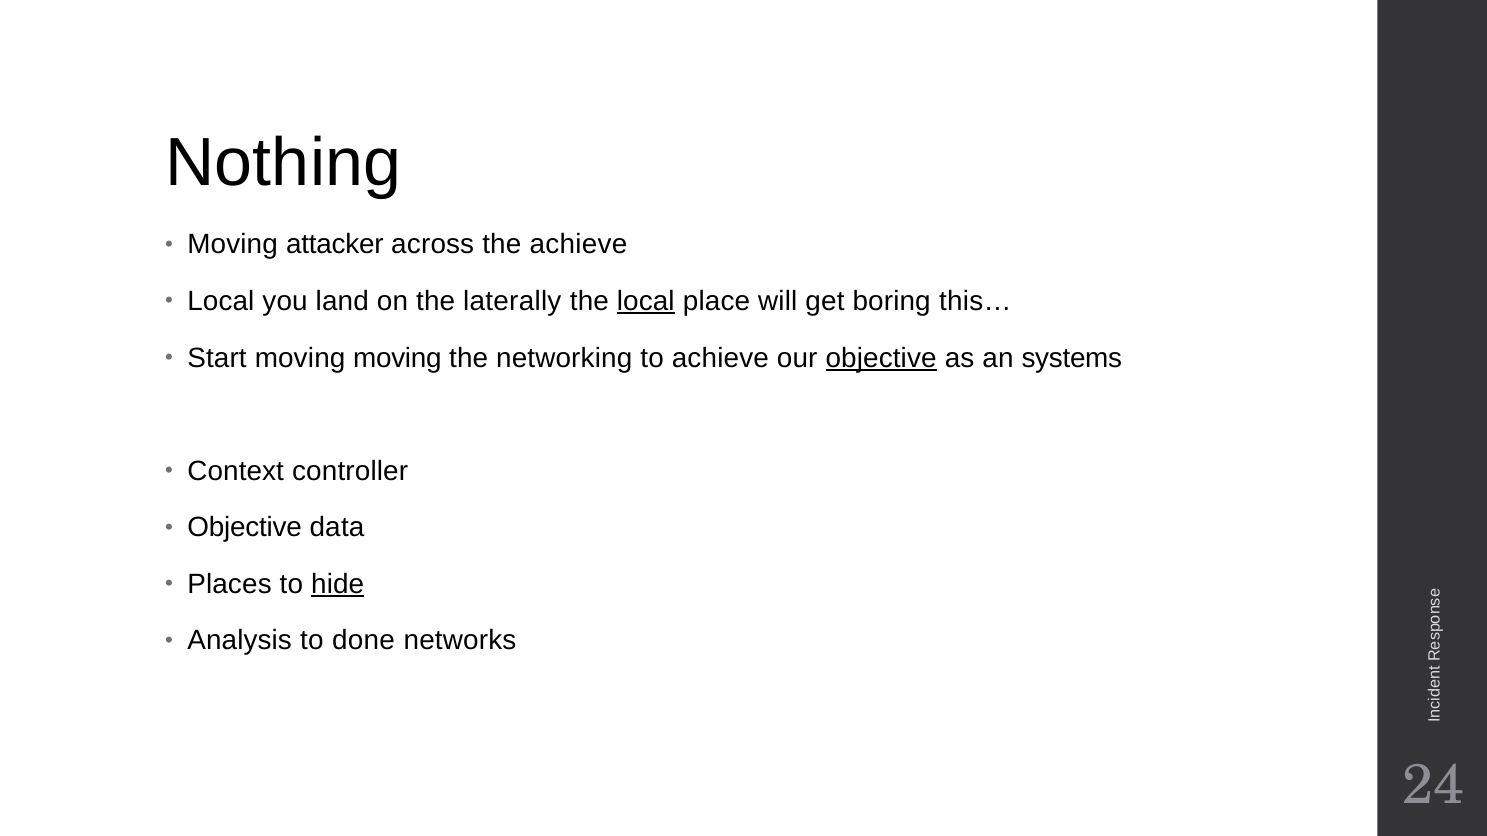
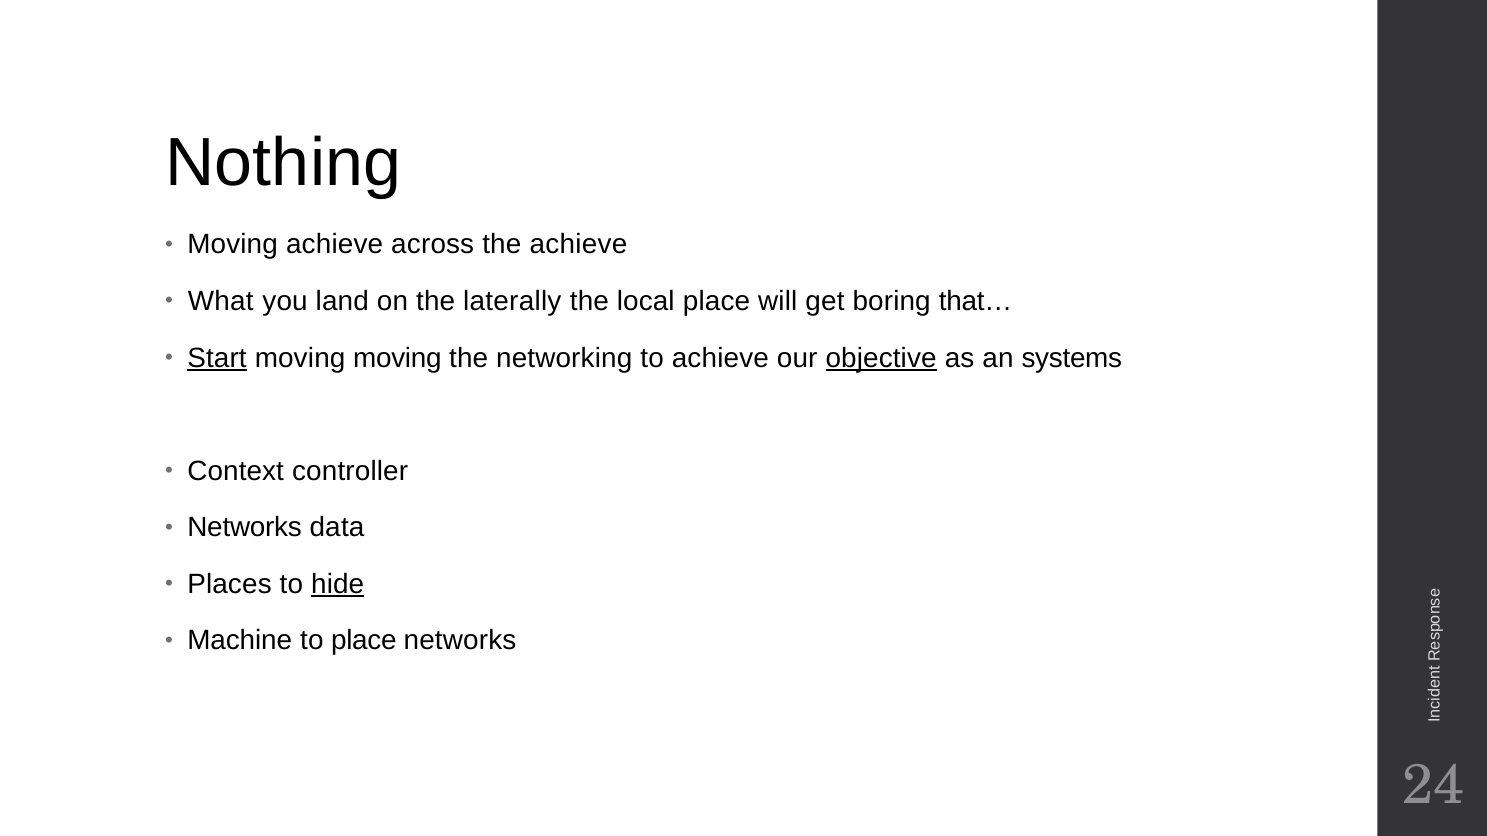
Moving attacker: attacker -> achieve (335, 245)
Local: Local -> What (221, 301)
local underline: present -> none (646, 301)
this…: this… -> that… (976, 301)
Start underline: none -> present (217, 358)
Objective: Objective -> Networks (245, 528)
Analysis: Analysis -> Machine (240, 641)
to done: done -> place (364, 641)
